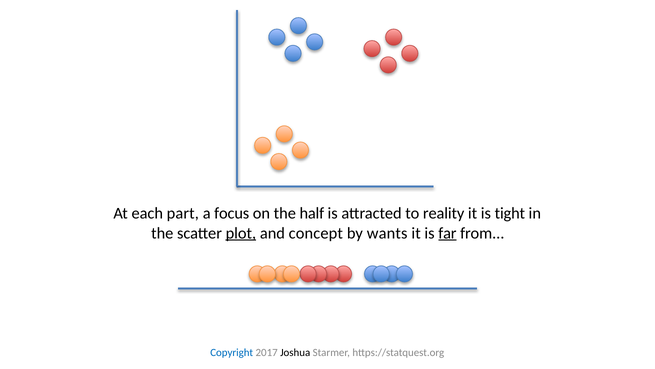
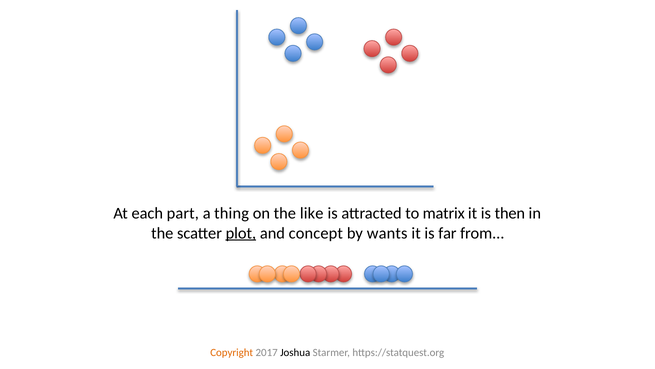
focus: focus -> thing (232, 213)
half: half -> like (312, 213)
reality: reality -> matrix (444, 213)
tight: tight -> then (510, 213)
far underline: present -> none (447, 233)
Copyright colour: blue -> orange (232, 352)
